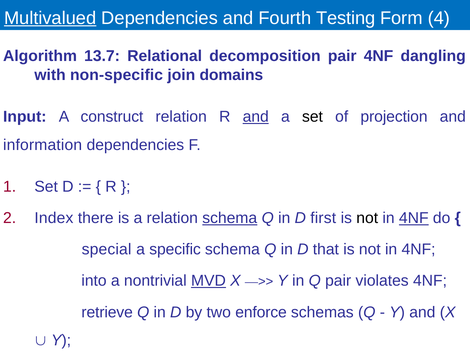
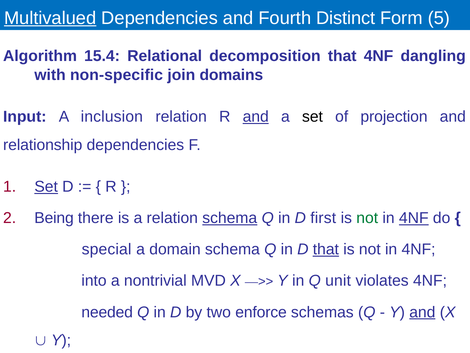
Testing: Testing -> Distinct (346, 18)
4: 4 -> 5 (439, 18)
13.7: 13.7 -> 15.4 (102, 56)
decomposition pair: pair -> that (342, 56)
construct: construct -> inclusion (112, 116)
information: information -> relationship (43, 145)
Set underline: none -> present (46, 186)
Index: Index -> Being (54, 218)
not colour: black -> green (367, 218)
specific: specific -> domain (175, 249)
that underline: none -> present (326, 249)
MVD underline: present -> none (208, 280)
Q pair: pair -> unit (338, 280)
retrieve: retrieve -> needed (107, 312)
and underline: none -> present (422, 312)
